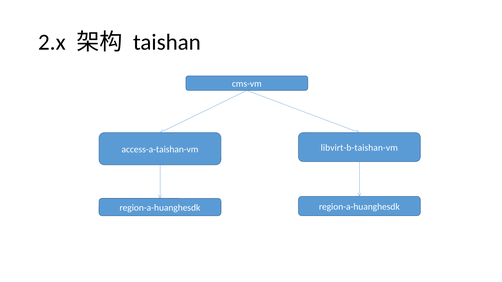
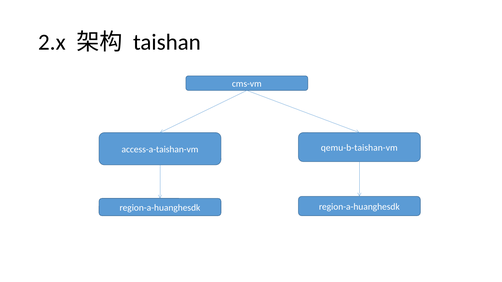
libvirt-b-taishan-vm: libvirt-b-taishan-vm -> qemu-b-taishan-vm (359, 148)
